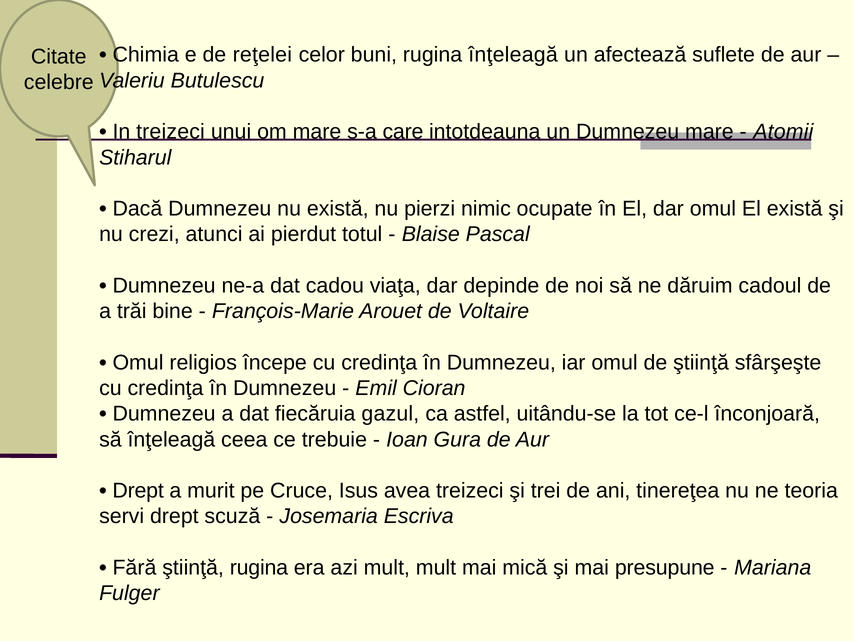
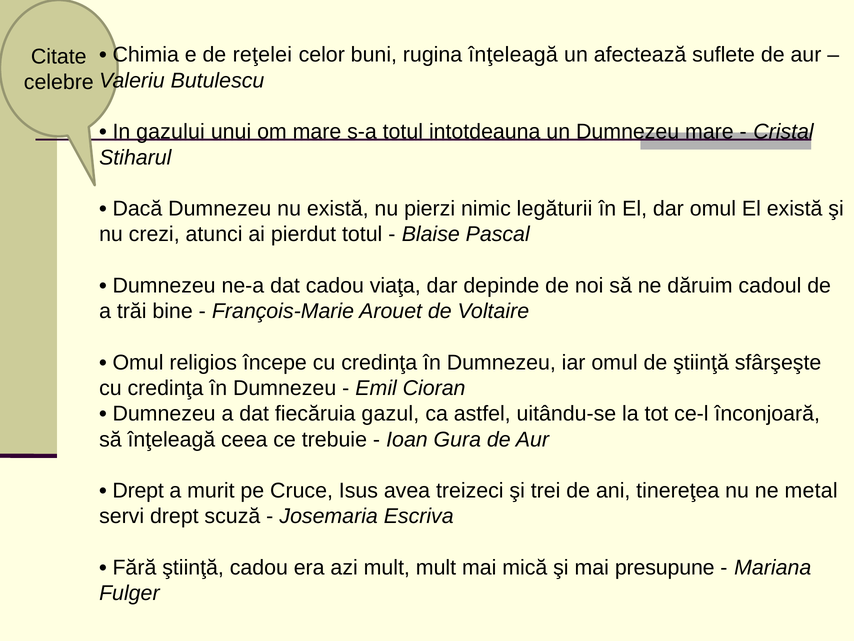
In treizeci: treizeci -> gazului (170, 132)
s-a care: care -> totul (403, 132)
Atomii: Atomii -> Cristal (783, 132)
ocupate: ocupate -> legăturii (555, 209)
teoria: teoria -> metal (811, 490)
ştiinţă rugina: rugina -> cadou (259, 567)
